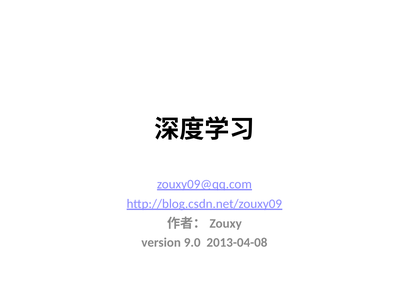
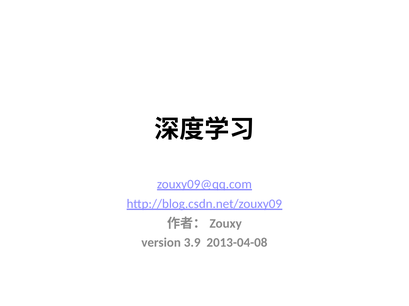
9.0: 9.0 -> 3.9 (192, 243)
